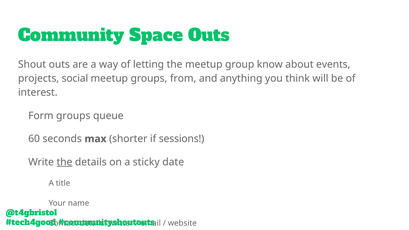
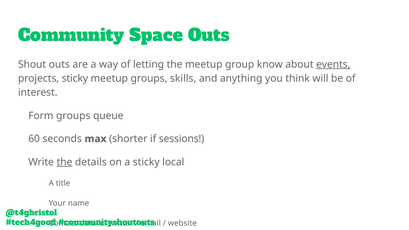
events underline: none -> present (333, 64)
projects social: social -> sticky (75, 78)
from: from -> skills (183, 78)
date: date -> local (173, 162)
